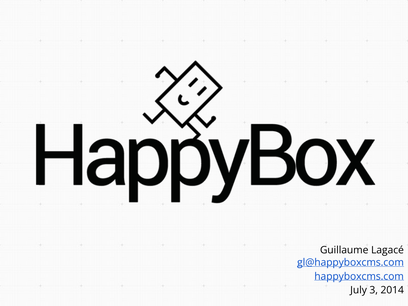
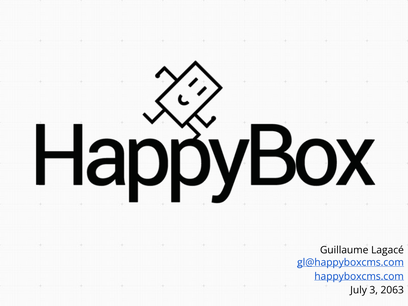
2014: 2014 -> 2063 (392, 290)
